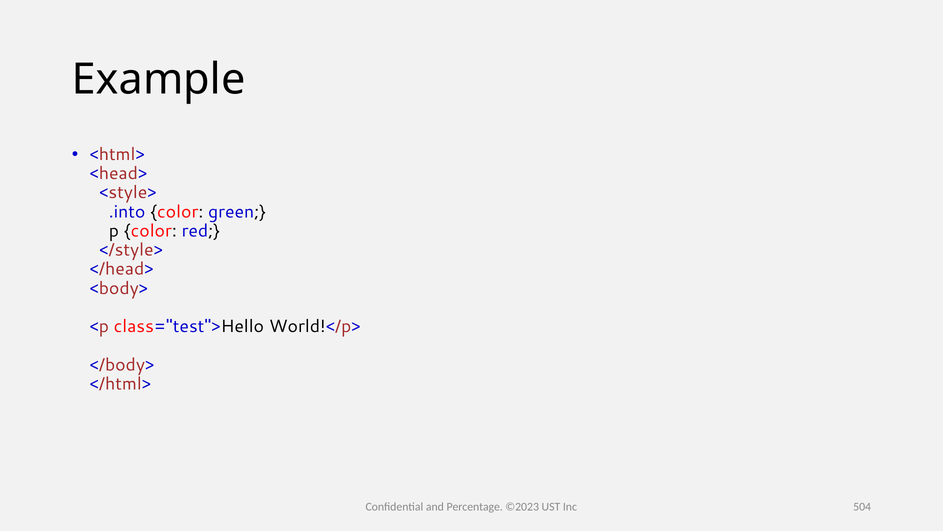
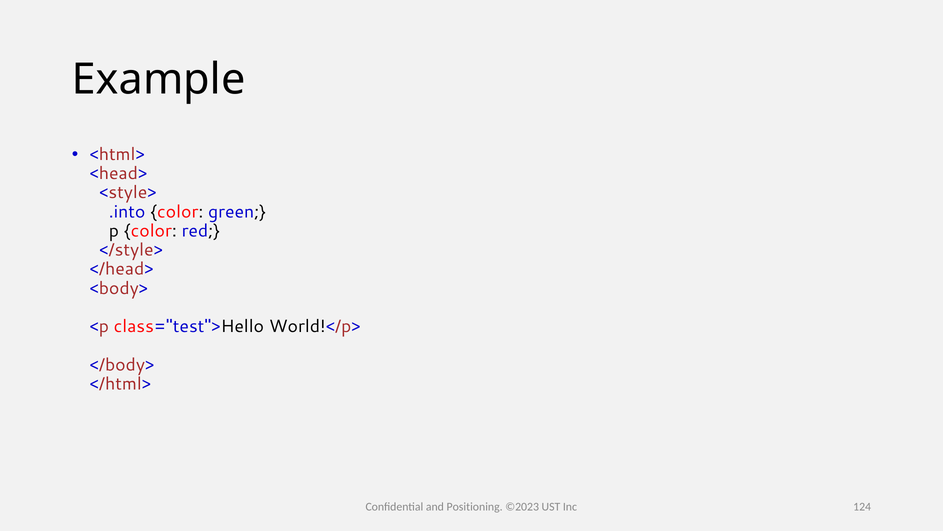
Percentage: Percentage -> Positioning (475, 506)
504: 504 -> 124 (862, 506)
